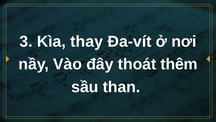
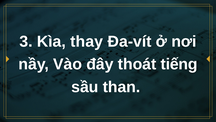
thêm: thêm -> tiếng (179, 64)
